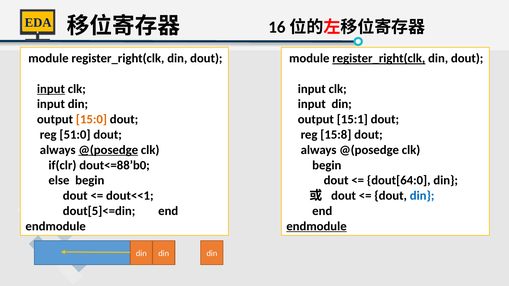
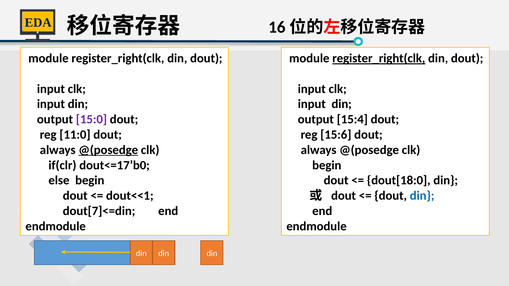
input underline: present -> none (51, 89)
15:0 colour: orange -> purple (91, 120)
15:1: 15:1 -> 15:4 (352, 120)
51:0: 51:0 -> 11:0 (75, 135)
15:8: 15:8 -> 15:6 (336, 135)
dout<=88’b0: dout<=88’b0 -> dout<=17’b0 (114, 165)
dout[64:0: dout[64:0 -> dout[18:0 (399, 181)
dout[5]<=din: dout[5]<=din -> dout[7]<=din (99, 211)
endmodule underline: present -> none (316, 226)
